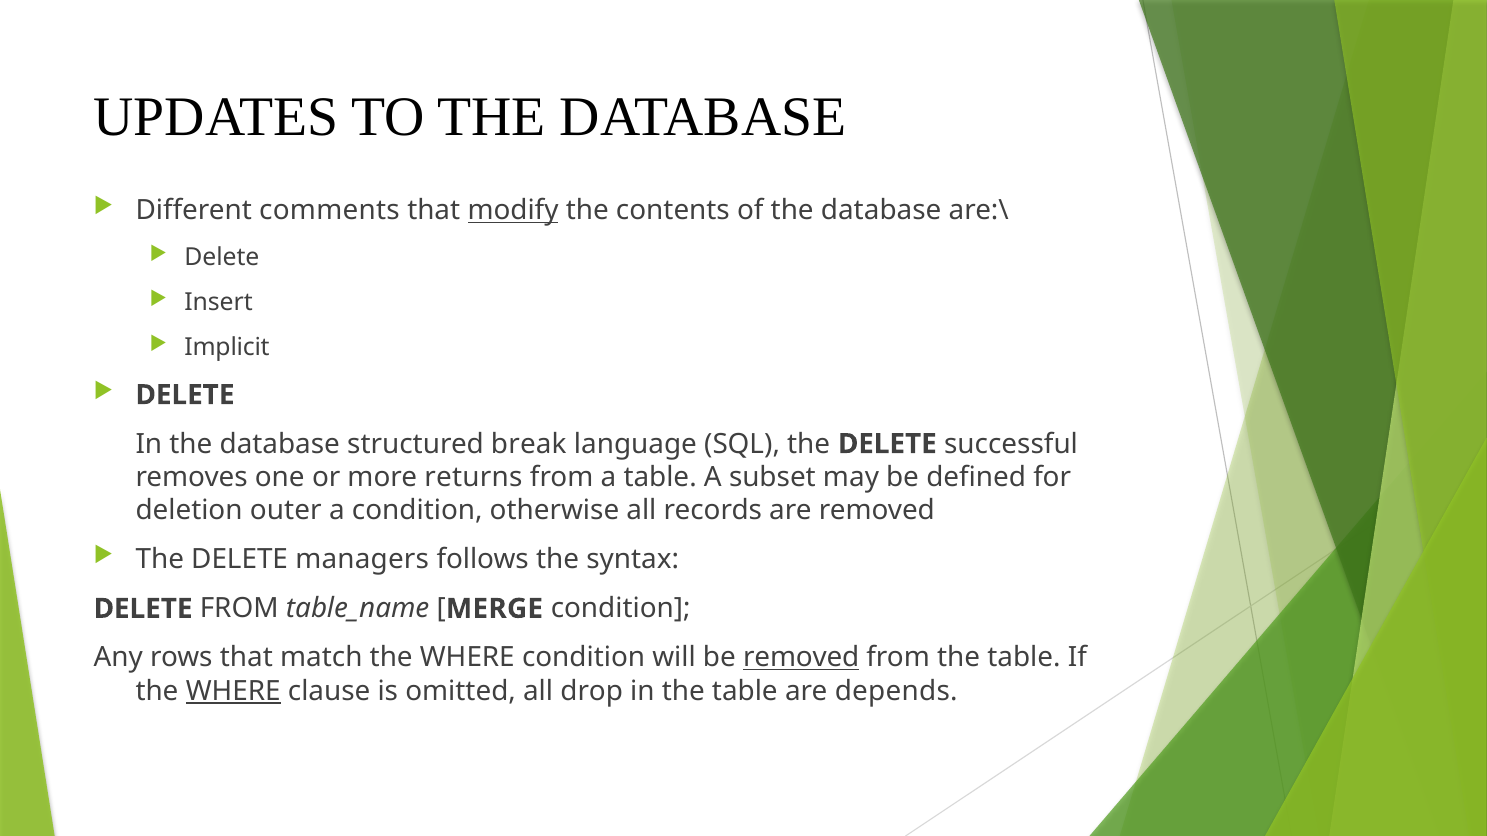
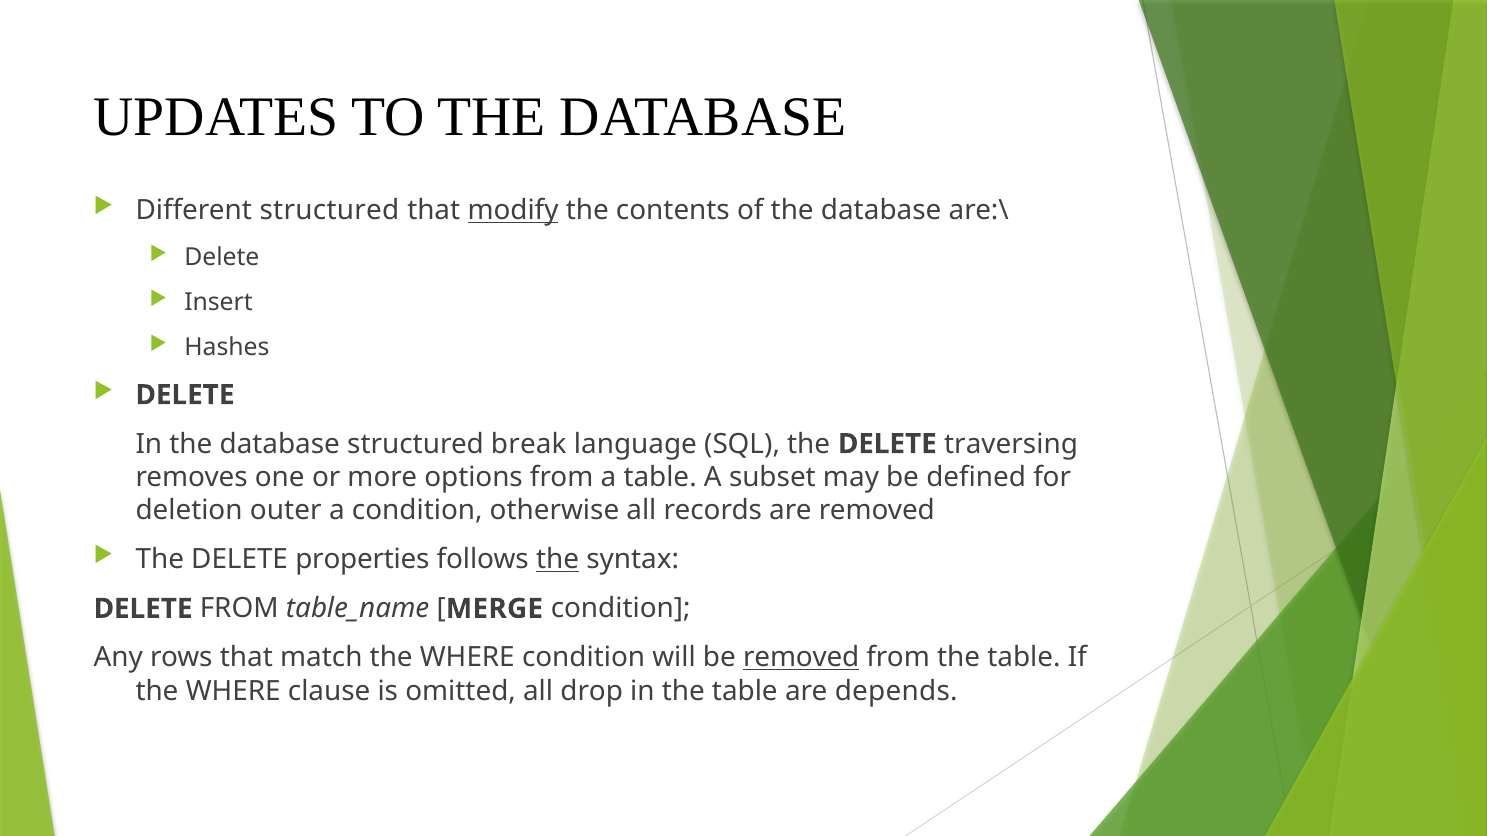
Different comments: comments -> structured (329, 211)
Implicit: Implicit -> Hashes (227, 348)
successful: successful -> traversing (1011, 444)
returns: returns -> options (474, 478)
managers: managers -> properties (362, 560)
the underline: none -> present (558, 560)
WHERE underline: present -> none (233, 691)
